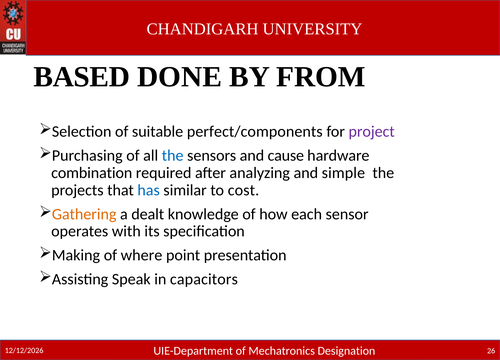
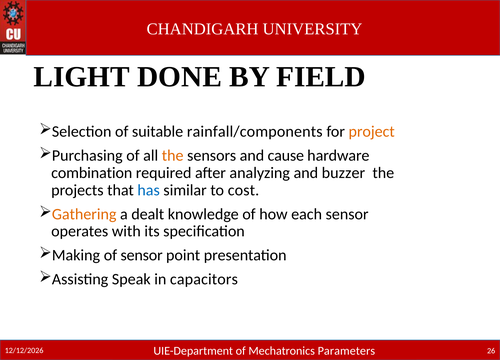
BASED: BASED -> LIGHT (82, 77)
FROM: FROM -> FIELD (321, 77)
perfect/components: perfect/components -> rainfall/components (255, 132)
project colour: purple -> orange (372, 132)
the colour: blue -> orange (173, 156)
simple: simple -> buzzer (343, 173)
of where: where -> sensor (142, 256)
Designation: Designation -> Parameters (346, 352)
